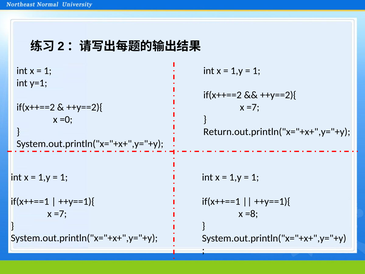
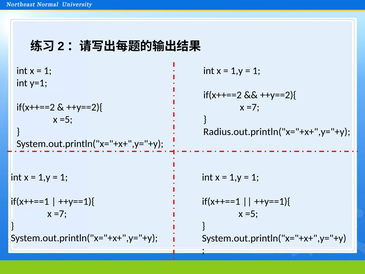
=0: =0 -> =5 (66, 119)
Return.out.println("x="+x+",y="+y: Return.out.println("x="+x+",y="+y -> Radius.out.println("x="+x+",y="+y (277, 132)
=8: =8 -> =5 (252, 214)
